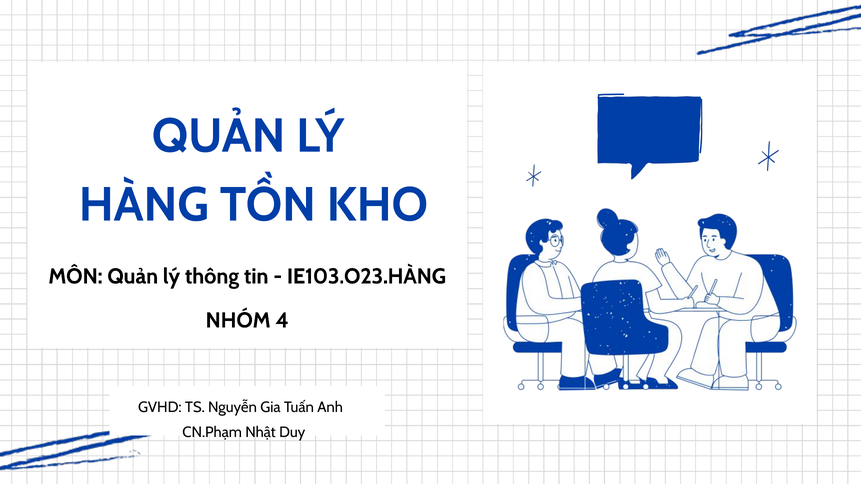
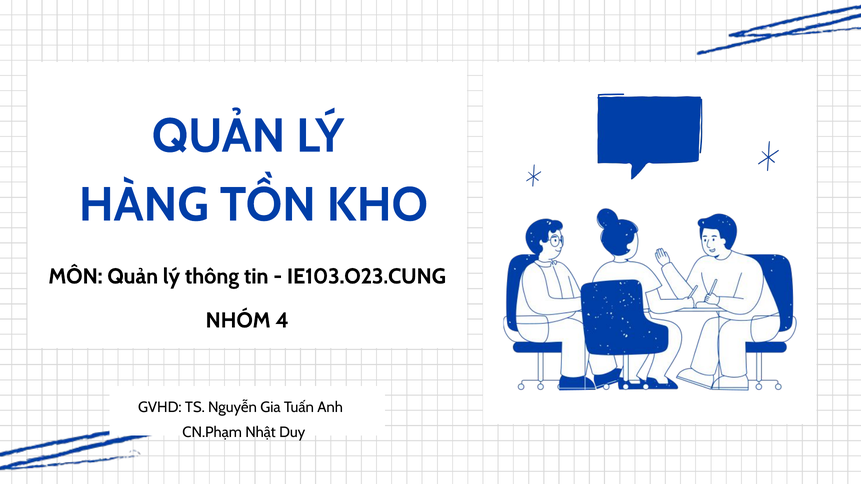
IE103.O23.HÀNG: IE103.O23.HÀNG -> IE103.O23.CUNG (366, 277)
